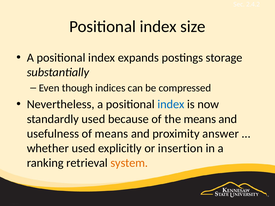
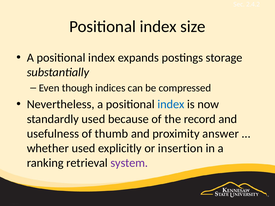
the means: means -> record (200, 119)
of means: means -> thumb (111, 134)
system colour: orange -> purple (129, 163)
